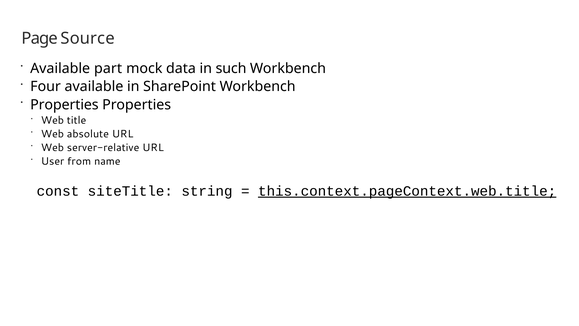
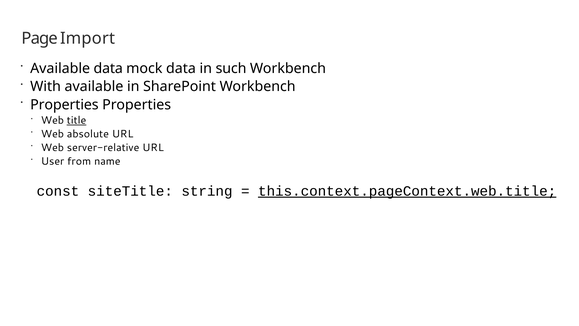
Source: Source -> Import (88, 38)
Available part: part -> data (108, 68)
Four: Four -> With (46, 86)
title underline: none -> present (77, 120)
